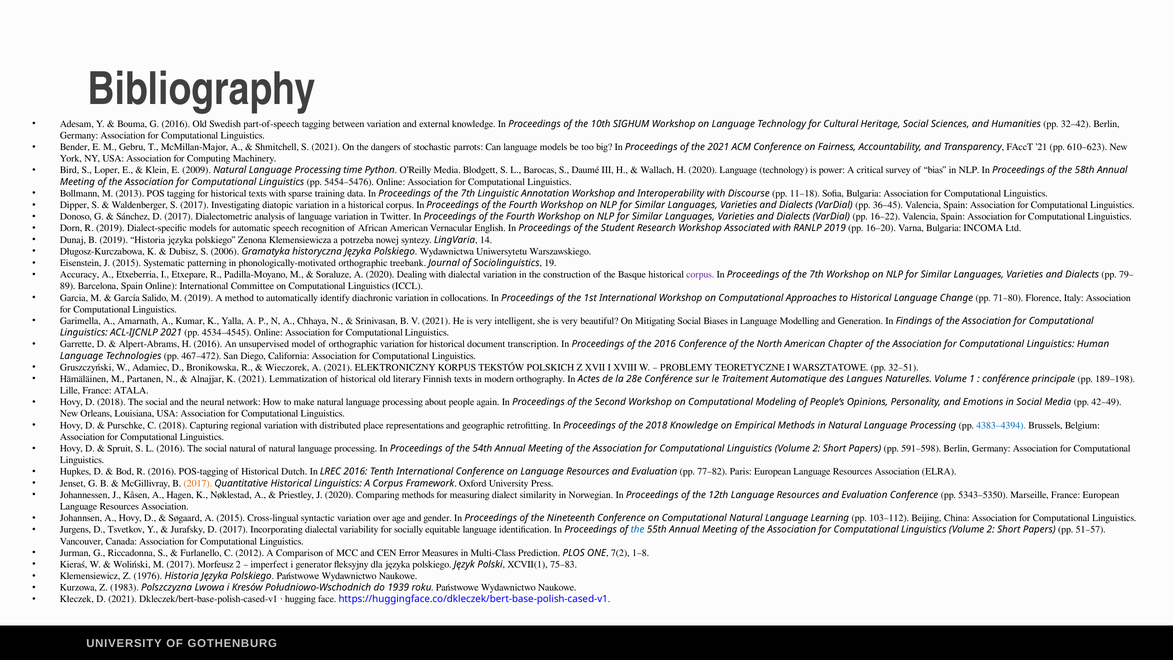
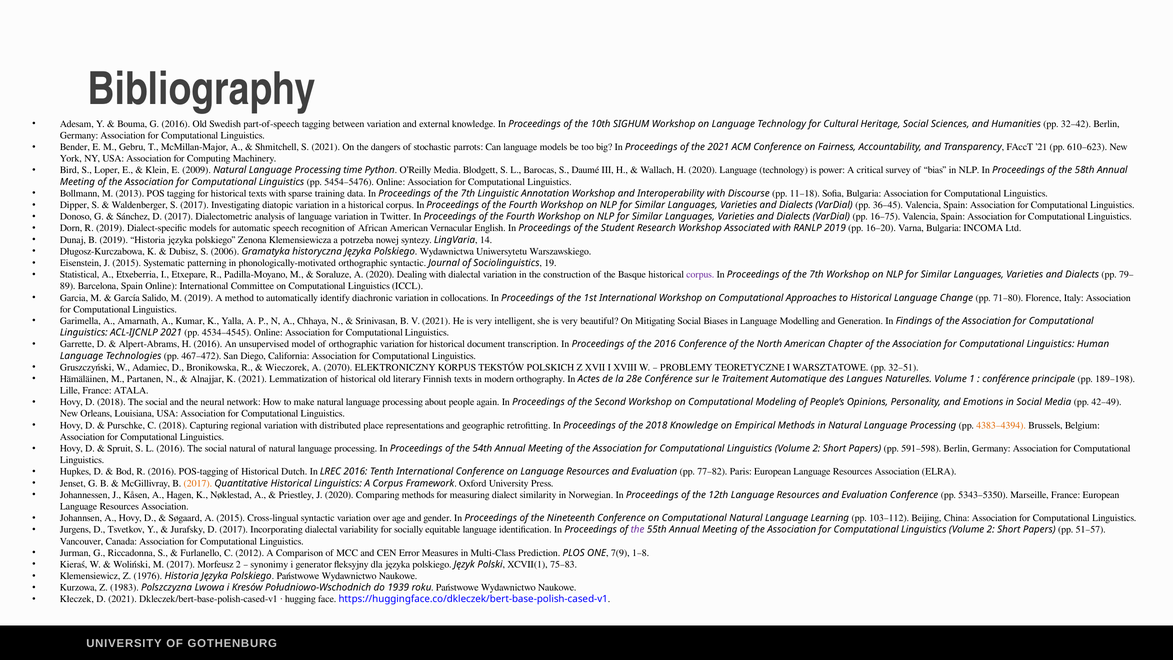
16–22: 16–22 -> 16–75 (885, 217)
orthographic treebank: treebank -> syntactic (408, 263)
Accuracy: Accuracy -> Statistical (80, 275)
A 2021: 2021 -> 2070 (338, 367)
4383–4394 colour: blue -> orange (1001, 425)
the colour: blue -> purple (638, 530)
7(2: 7(2 -> 7(9 (620, 553)
imperfect: imperfect -> synonimy (269, 564)
